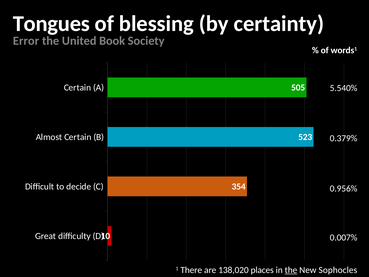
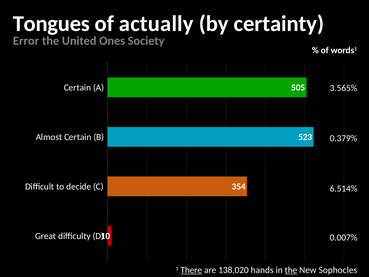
blessing: blessing -> actually (156, 24)
Book: Book -> Ones (112, 41)
5.540%: 5.540% -> 3.565% (344, 88)
0.956%: 0.956% -> 6.514% (344, 189)
There underline: none -> present (191, 270)
places: places -> hands (262, 270)
